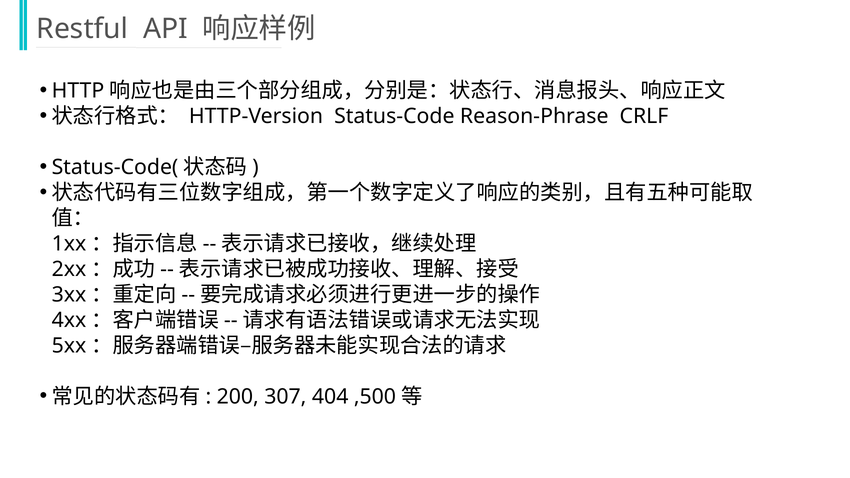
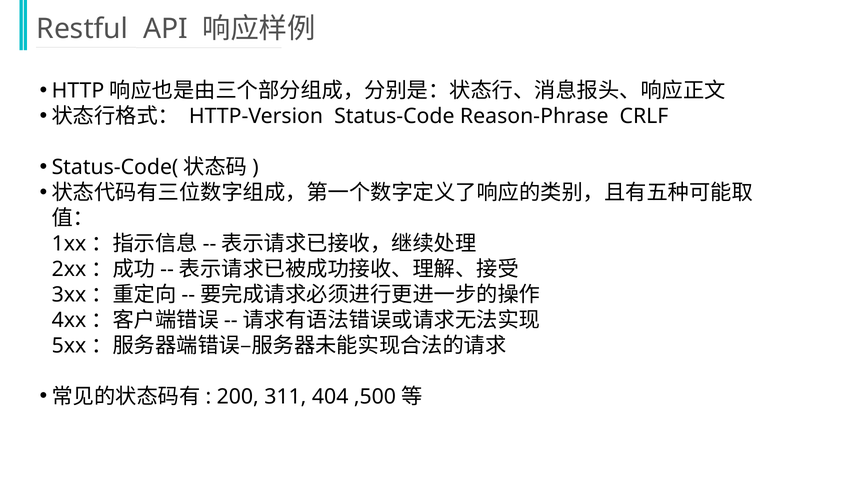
307: 307 -> 311 (285, 397)
